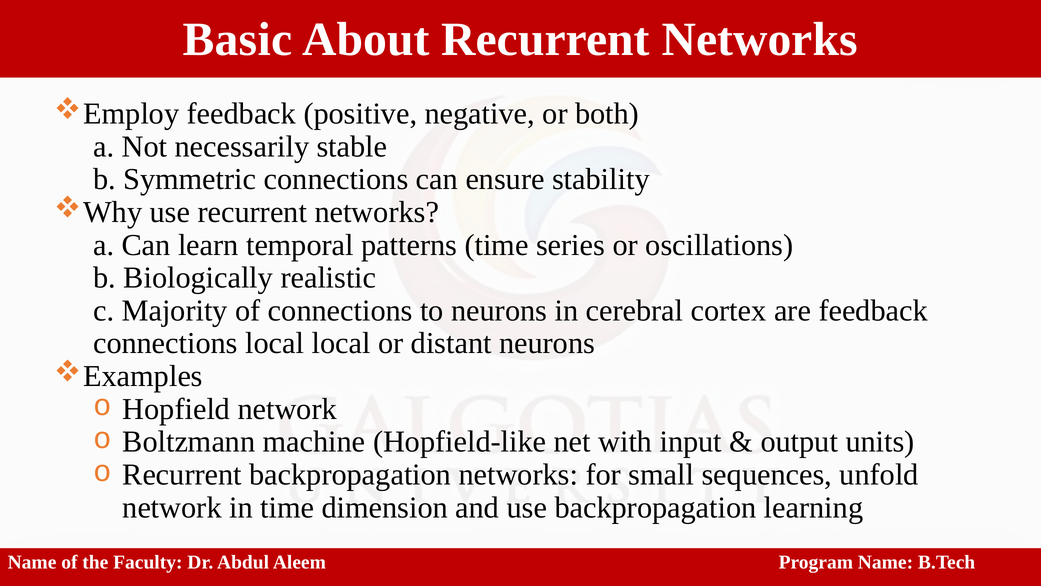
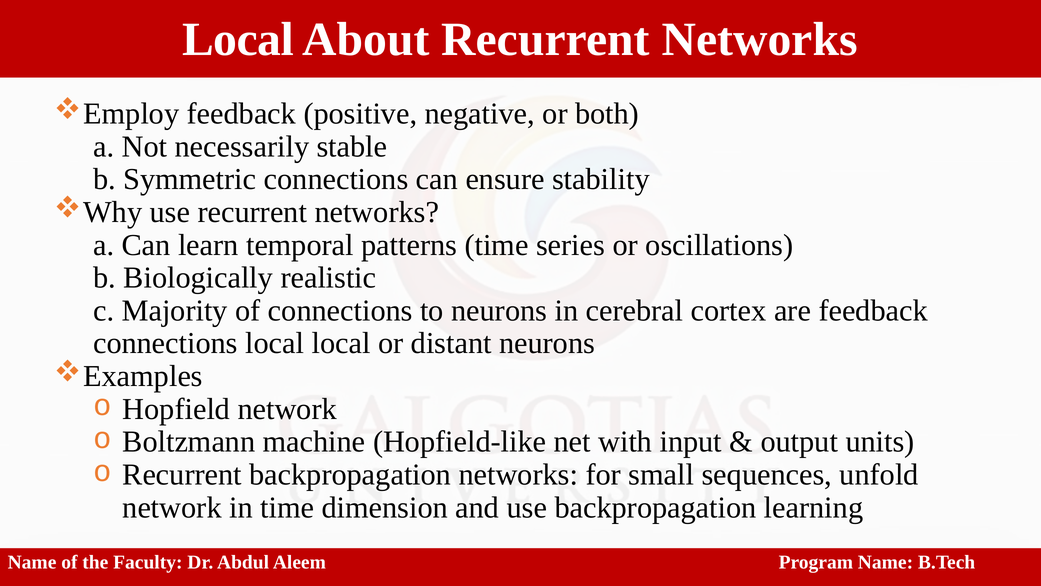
Basic: Basic -> Local (238, 40)
